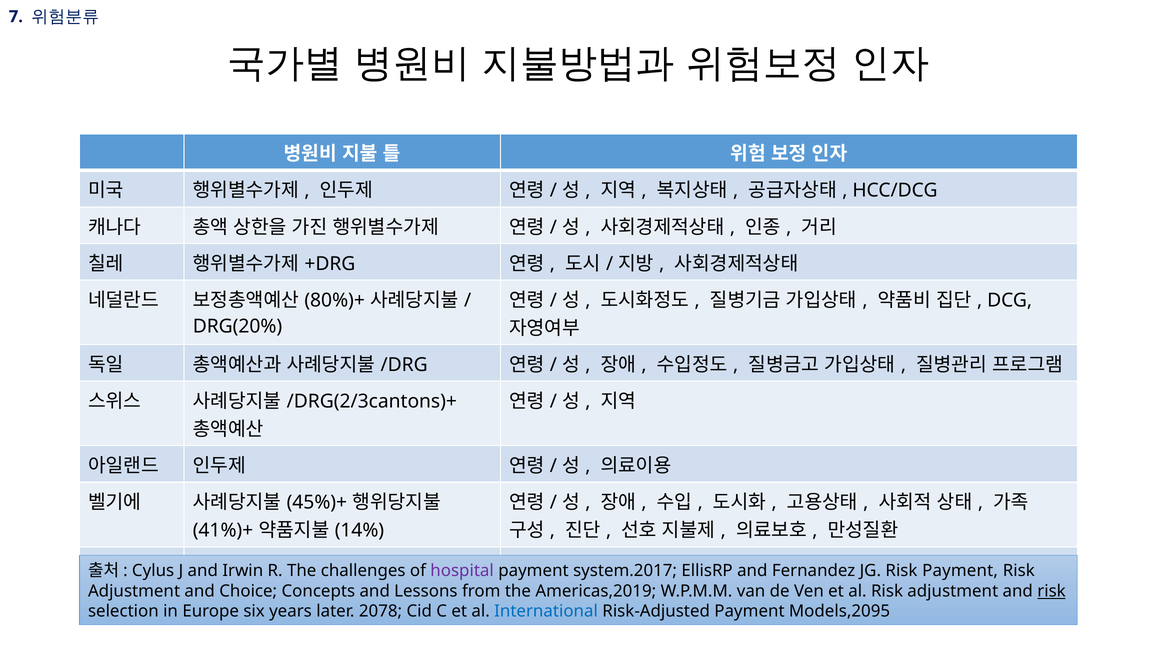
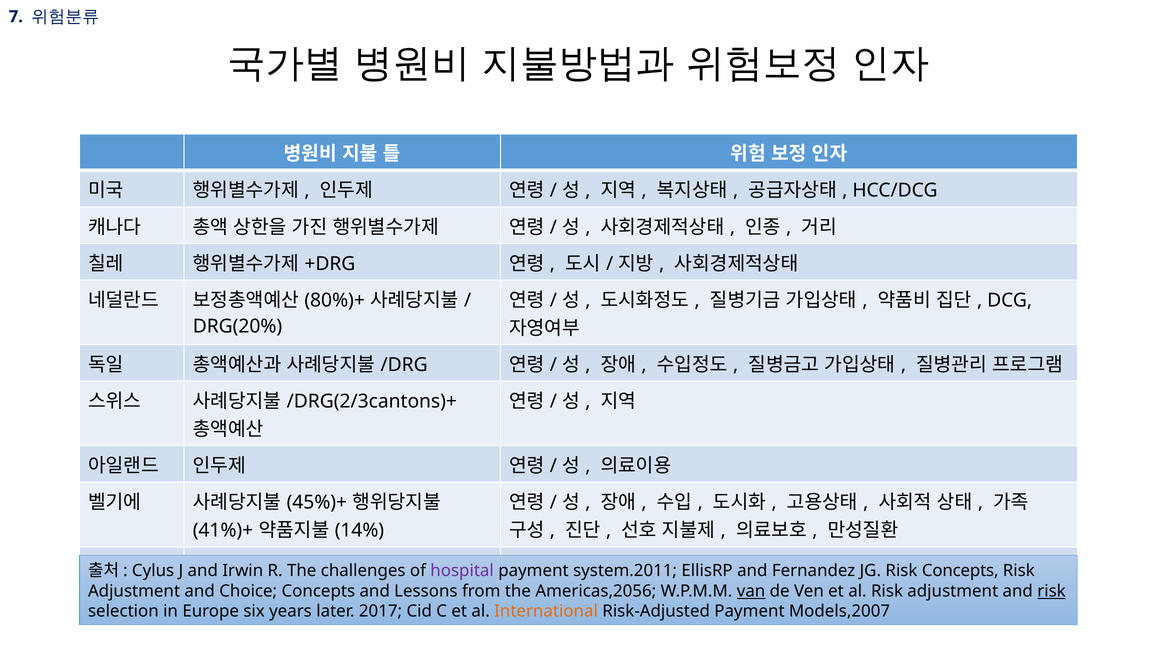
system.2017: system.2017 -> system.2011 (625, 571)
Risk Payment: Payment -> Concepts (960, 571)
Americas,2019: Americas,2019 -> Americas,2056 (596, 591)
van underline: none -> present (751, 591)
2078: 2078 -> 2017 (381, 611)
International colour: blue -> orange (546, 611)
Models,2095: Models,2095 -> Models,2007 (840, 611)
